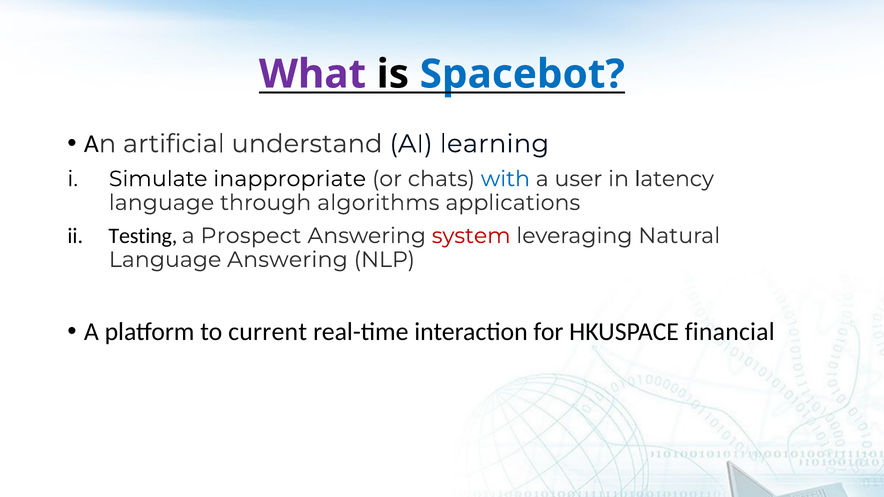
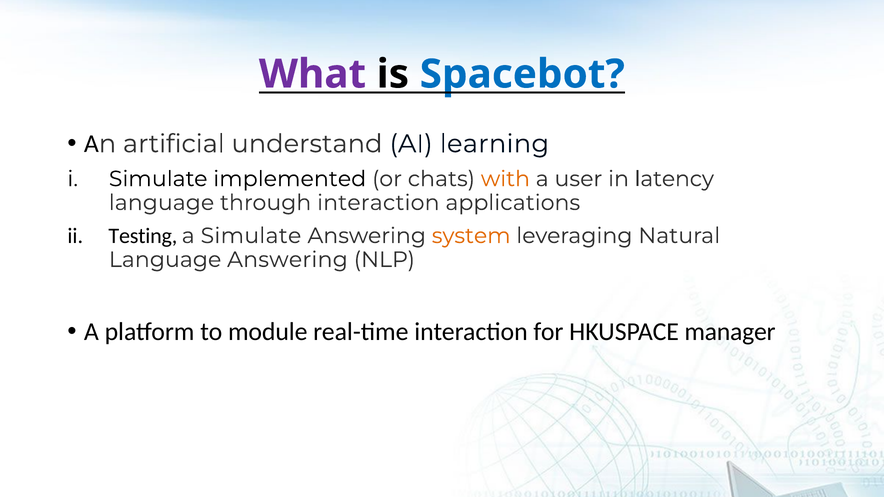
inappropriate: inappropriate -> implemented (290, 179)
with colour: blue -> orange (505, 179)
through algorithms: algorithms -> interaction (378, 203)
a Prospect: Prospect -> Simulate (251, 236)
system colour: red -> orange (471, 236)
current: current -> module (268, 332)
financial: financial -> manager (730, 332)
